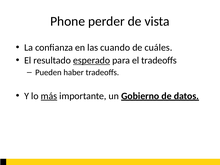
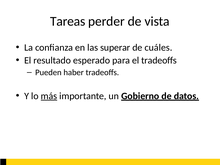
Phone: Phone -> Tareas (68, 21)
cuando: cuando -> superar (115, 48)
esperado underline: present -> none (92, 60)
